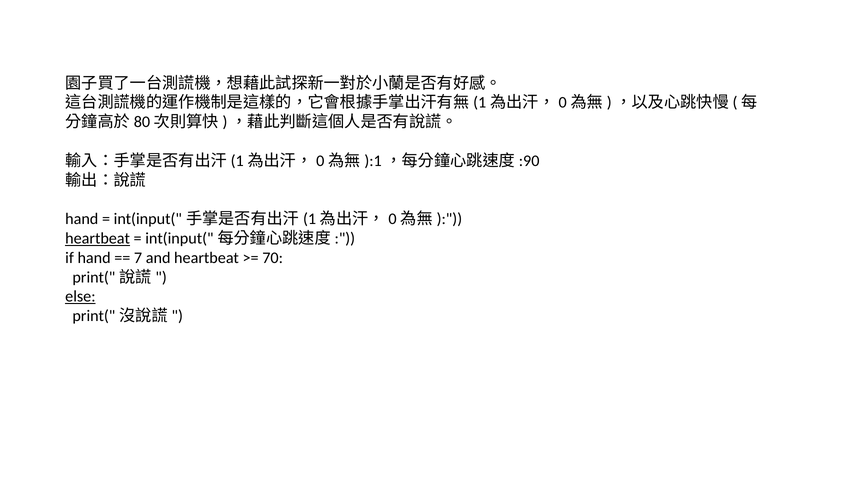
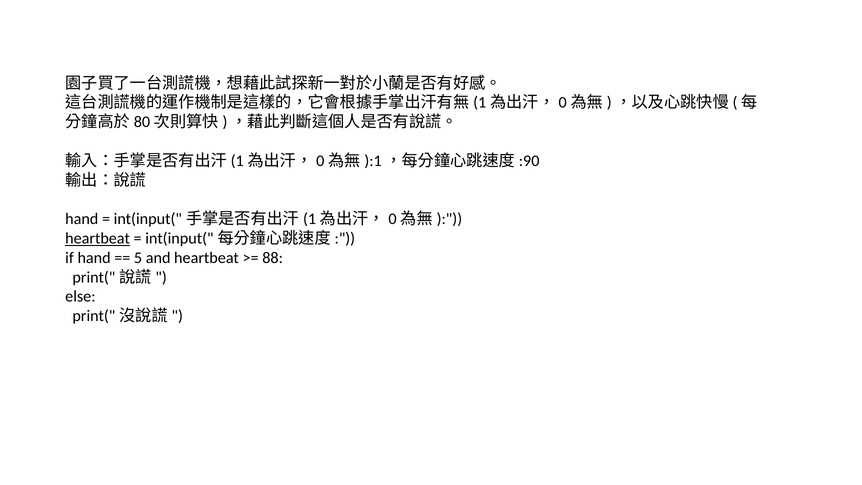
7: 7 -> 5 (138, 258)
70: 70 -> 88 (273, 258)
else underline: present -> none (80, 297)
